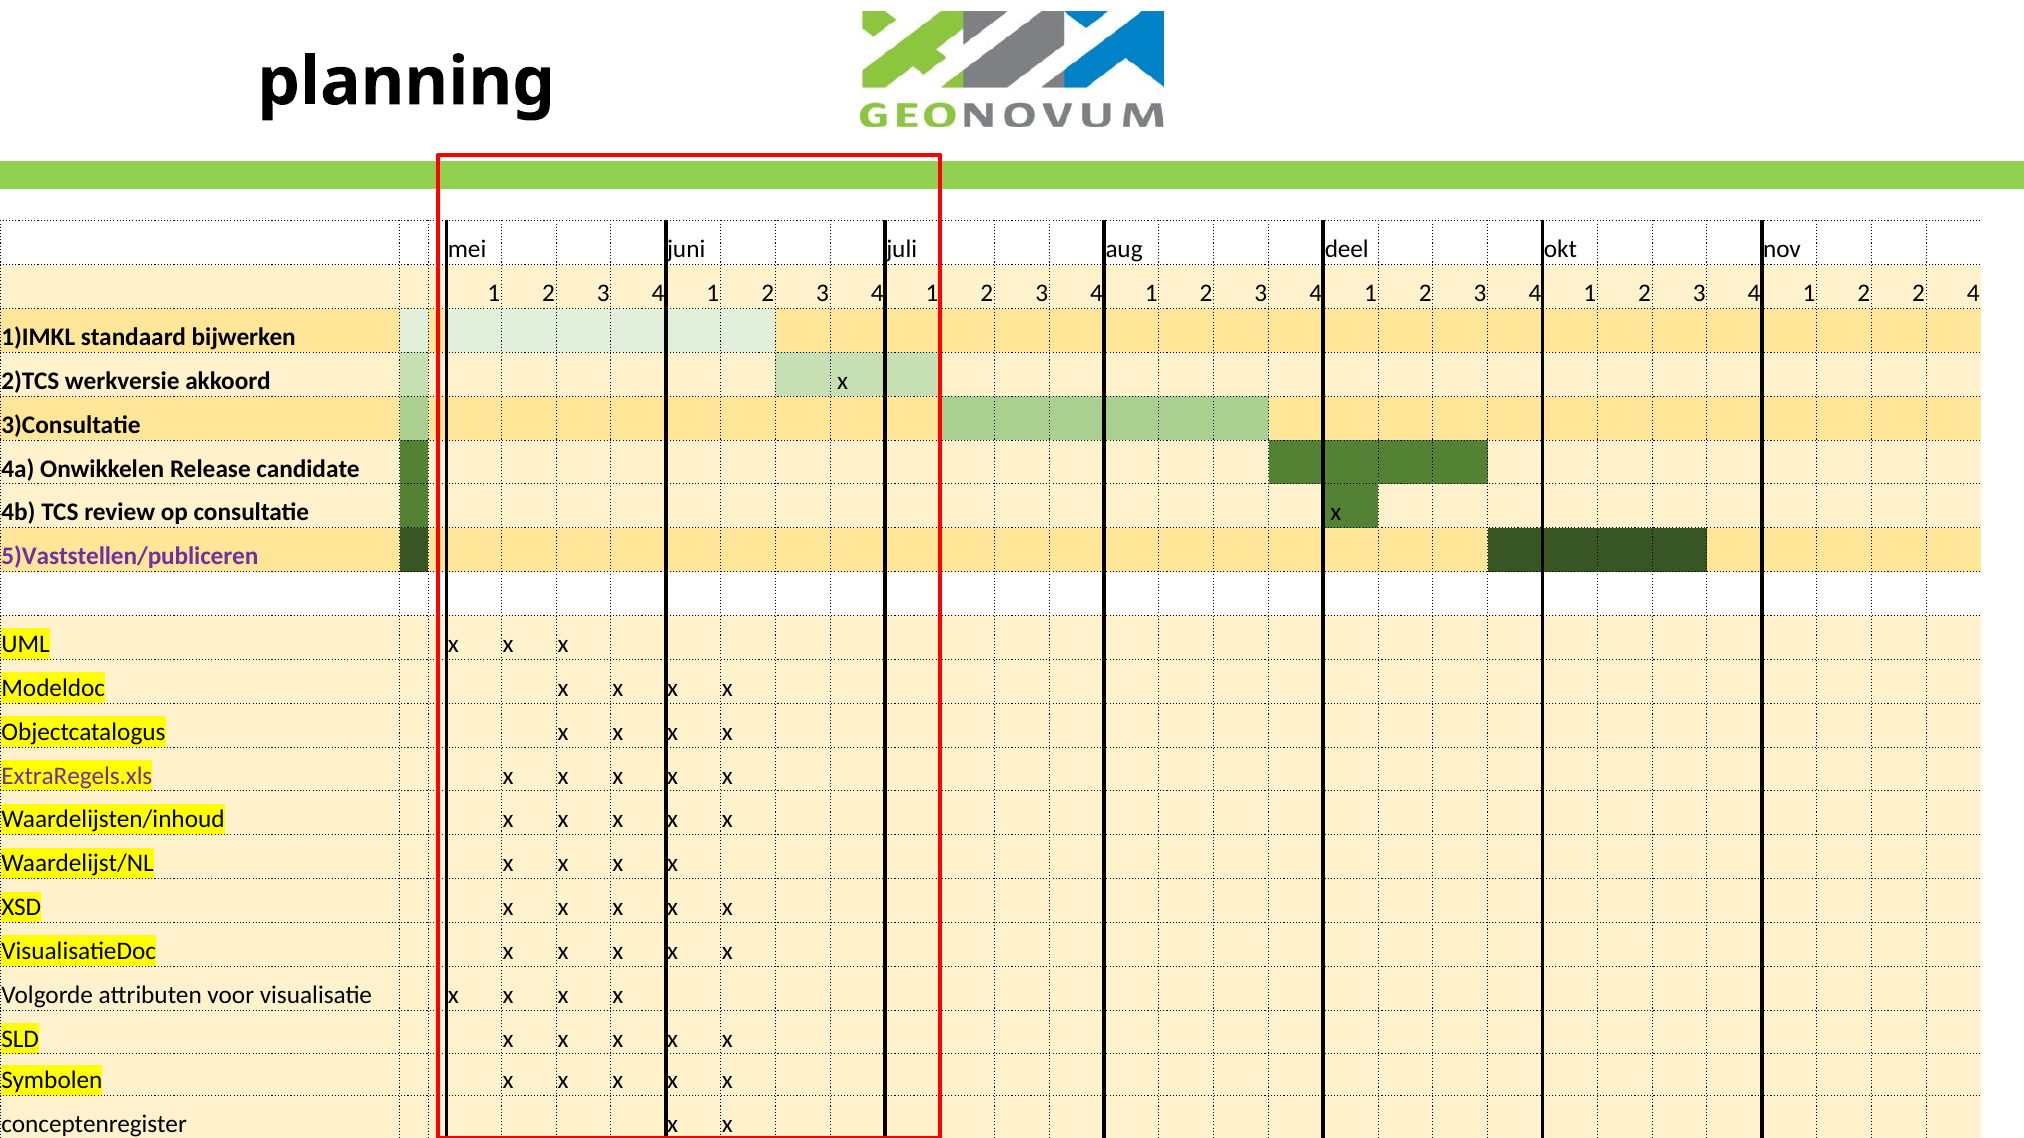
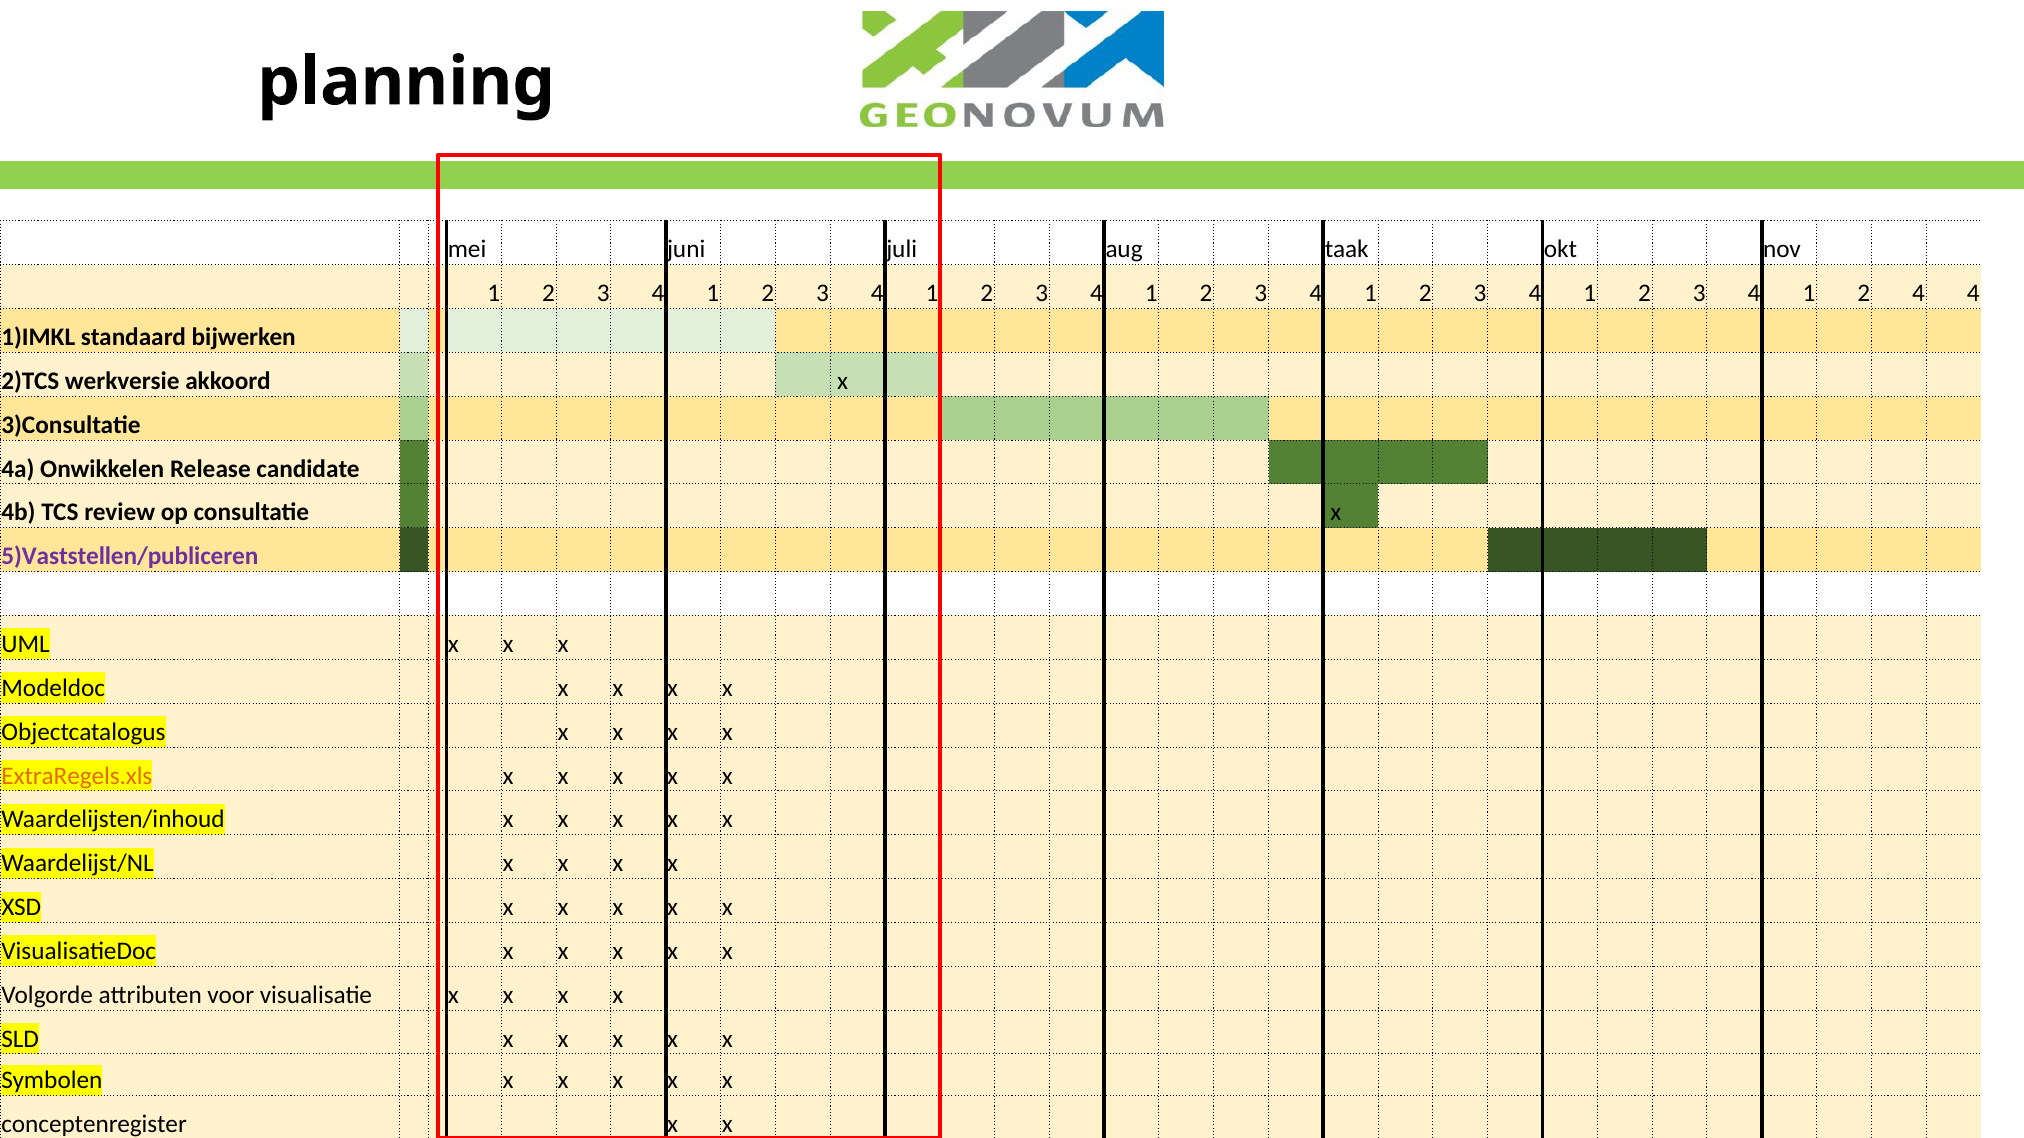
deel: deel -> taak (1347, 250)
2 2: 2 -> 4 (1919, 294)
ExtraRegels.xls colour: purple -> orange (77, 776)
